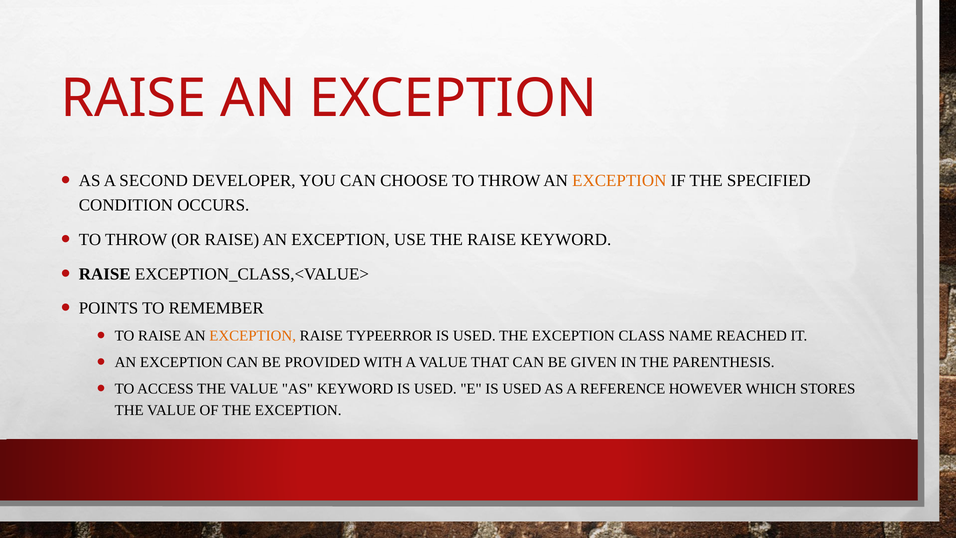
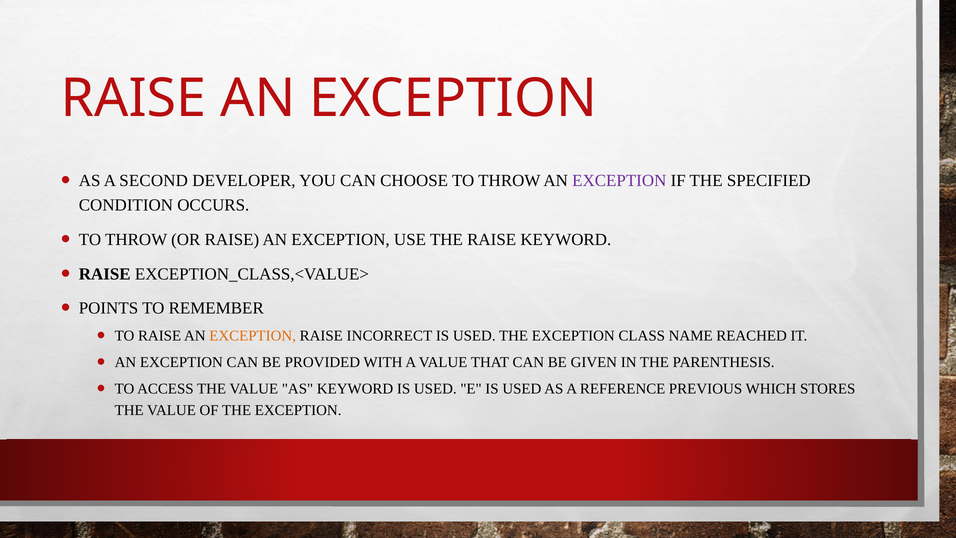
EXCEPTION colour: orange -> purple (619, 181)
TYPEERROR: TYPEERROR -> INCORRECT (389, 336)
HOWEVER: HOWEVER -> PREVIOUS (706, 389)
